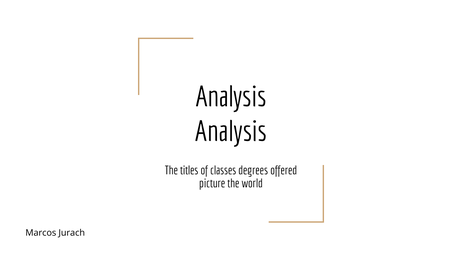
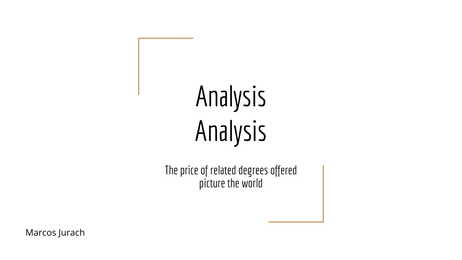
titles: titles -> price (189, 170)
classes: classes -> related (223, 170)
